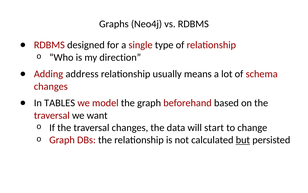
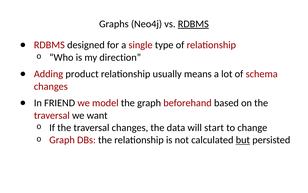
RDBMS underline: none -> present (193, 24)
address: address -> product (82, 74)
TABLES: TABLES -> FRIEND (60, 103)
